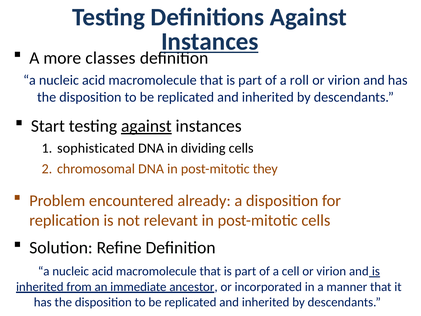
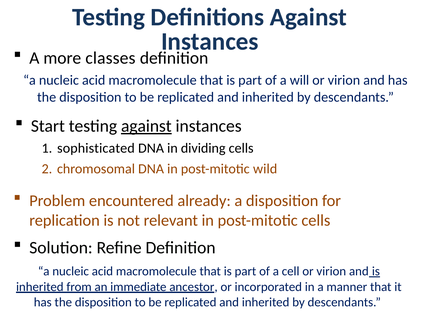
Instances underline: present -> none (210, 41)
roll: roll -> will (299, 80)
they: they -> wild (265, 169)
